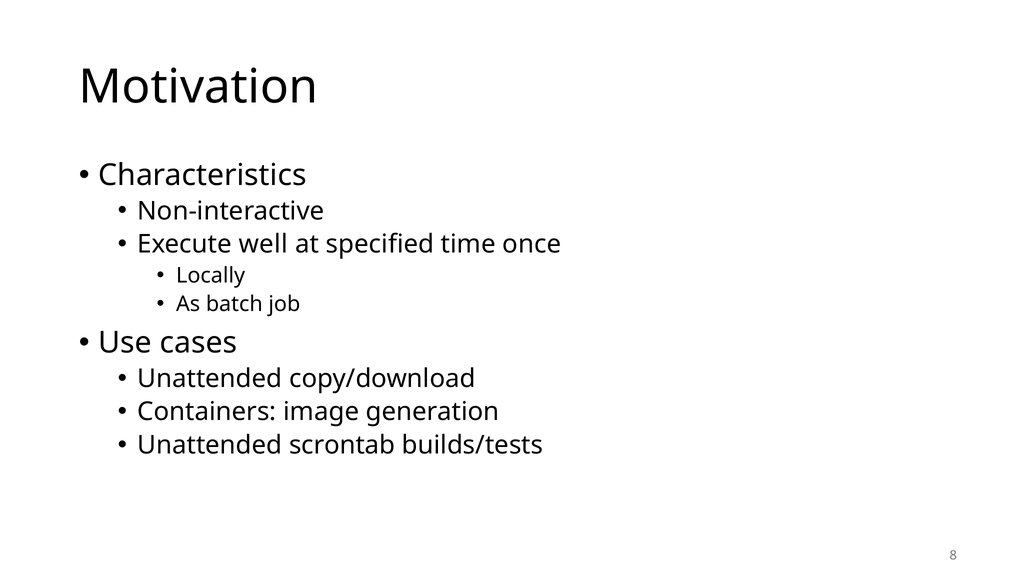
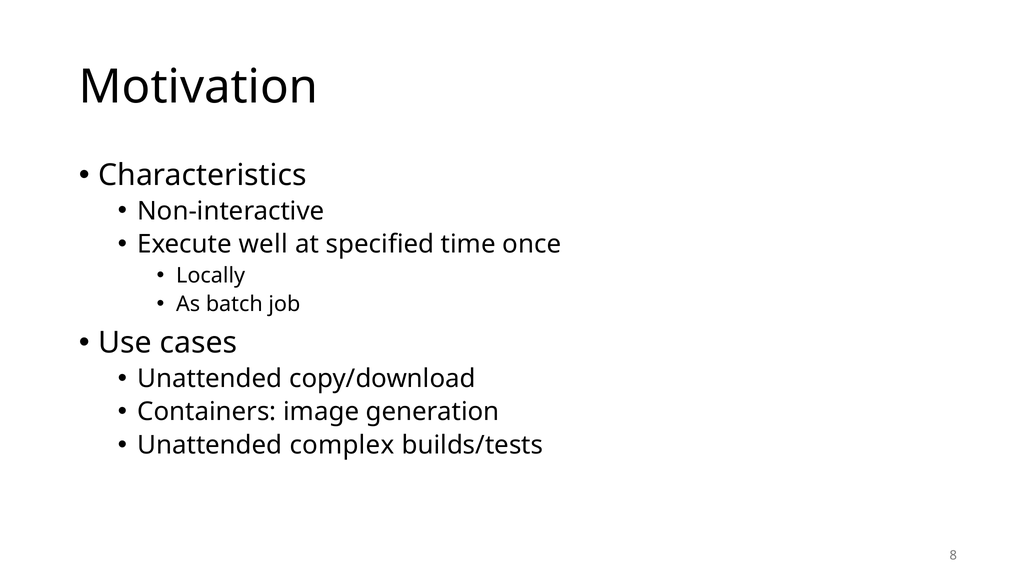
scrontab: scrontab -> complex (342, 445)
